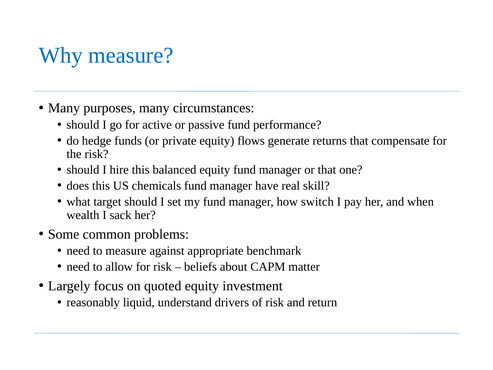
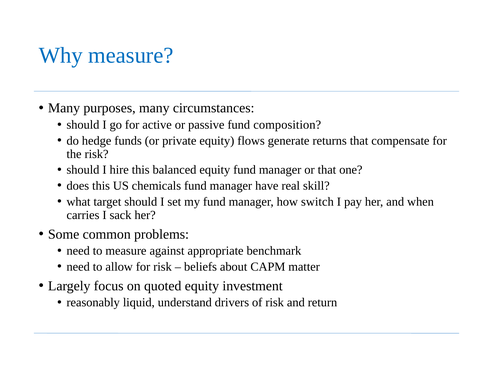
performance: performance -> composition (287, 125)
wealth: wealth -> carries (83, 215)
